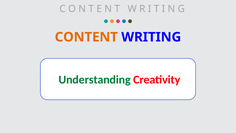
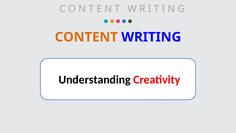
Understanding colour: green -> black (95, 80)
